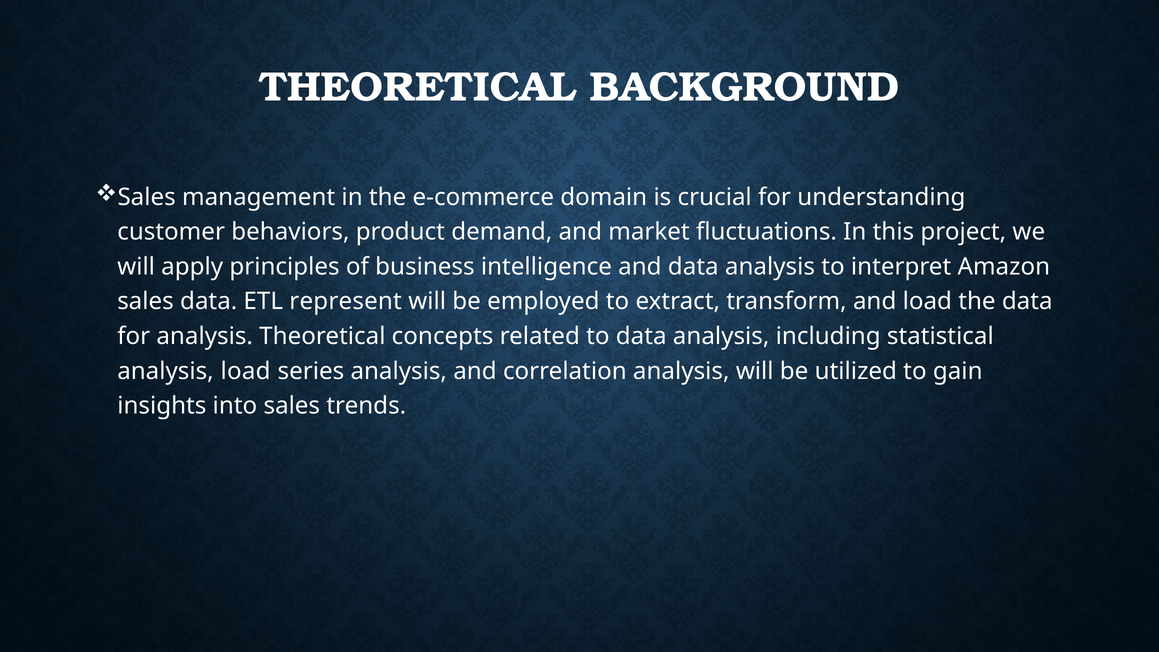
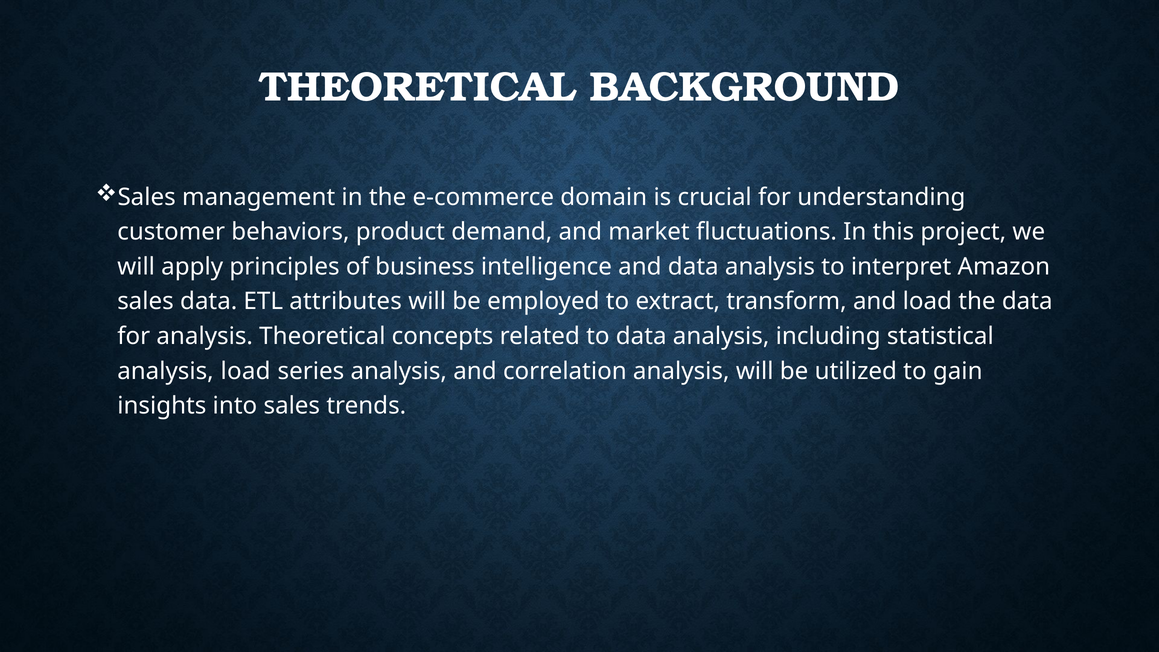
represent: represent -> attributes (346, 301)
